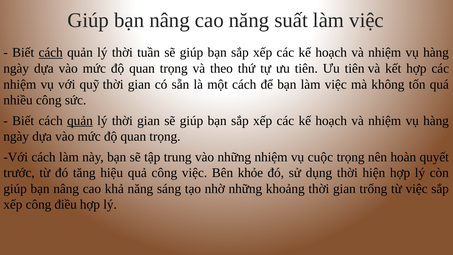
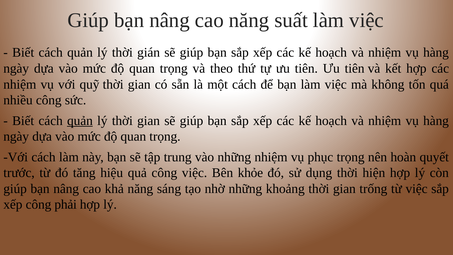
cách underline: present -> none (51, 53)
tuần: tuần -> gián (149, 53)
cuộc: cuộc -> phục (320, 157)
điều: điều -> phải (66, 204)
